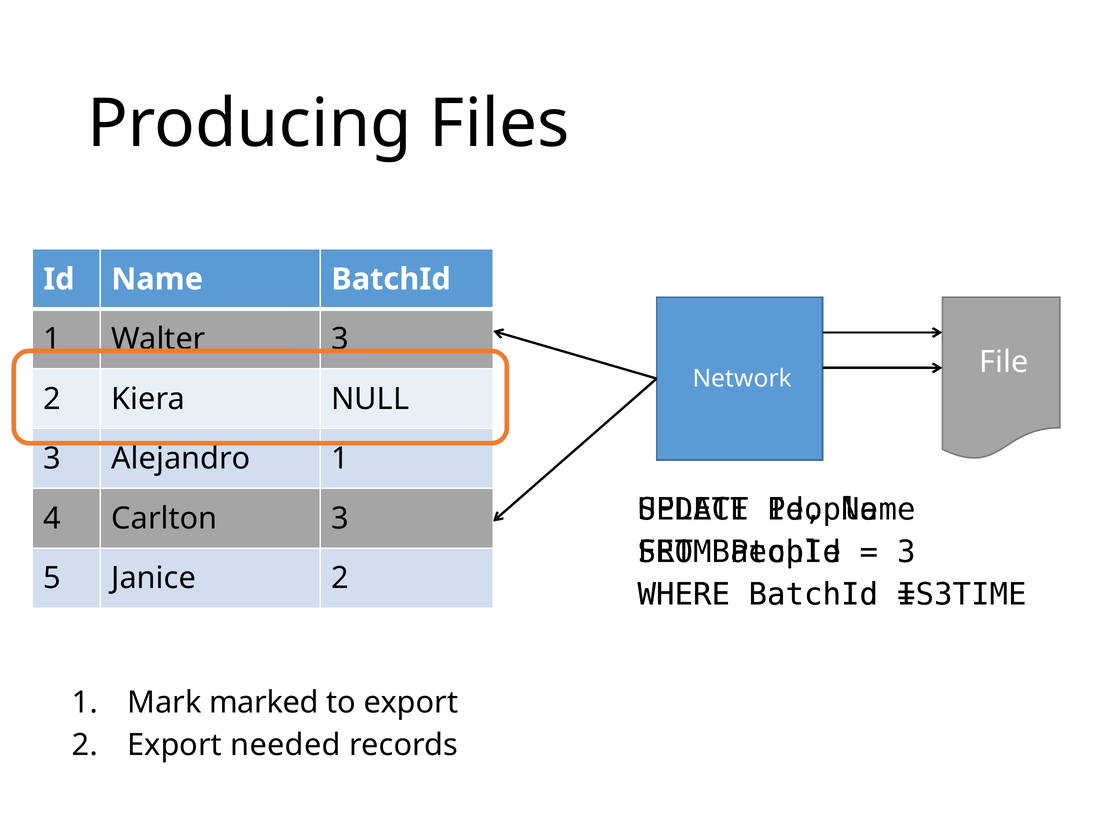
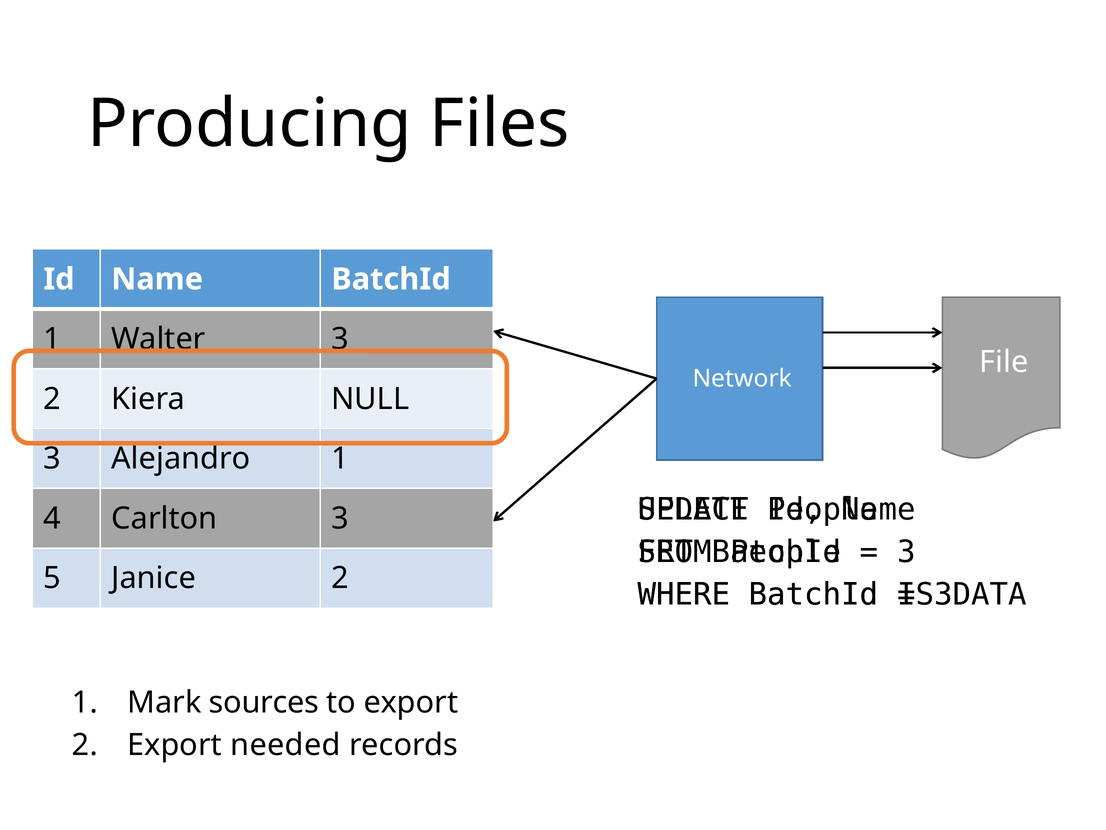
TIME: TIME -> DATA (990, 594)
marked: marked -> sources (264, 702)
